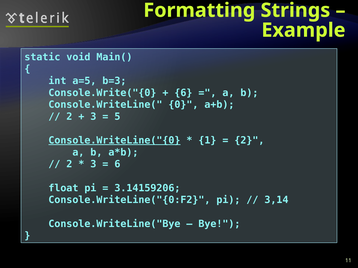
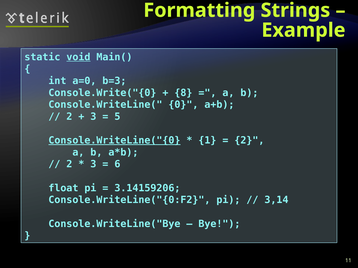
void underline: none -> present (78, 57)
a=5: a=5 -> a=0 (84, 81)
6: 6 -> 8 (183, 93)
